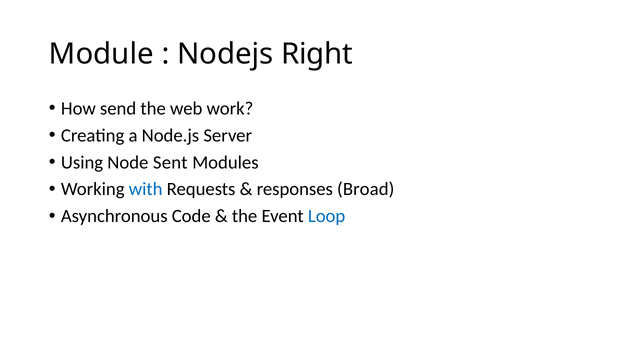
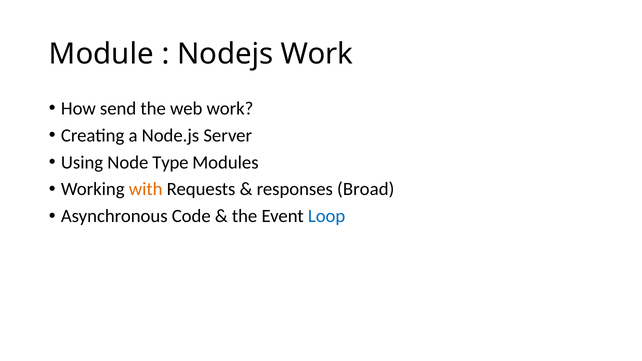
Nodejs Right: Right -> Work (317, 54)
Sent: Sent -> Type (170, 162)
with colour: blue -> orange (146, 189)
